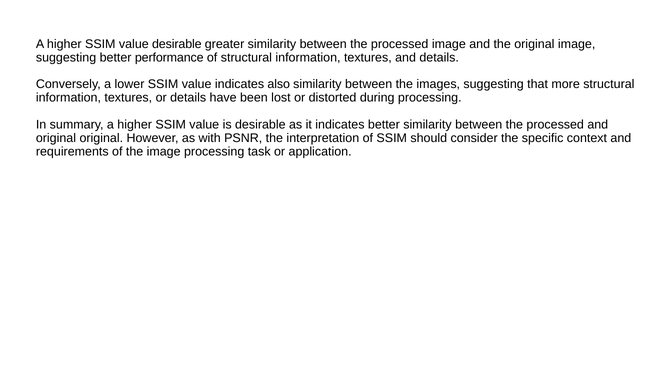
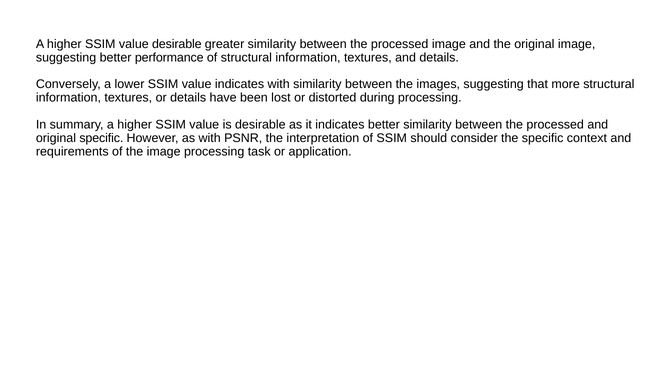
indicates also: also -> with (279, 84)
original original: original -> specific (101, 138)
